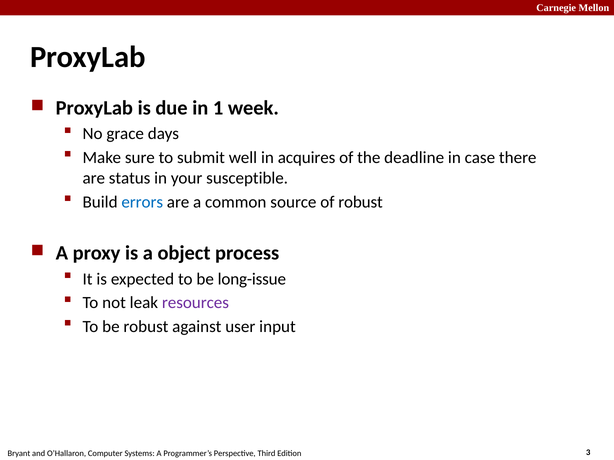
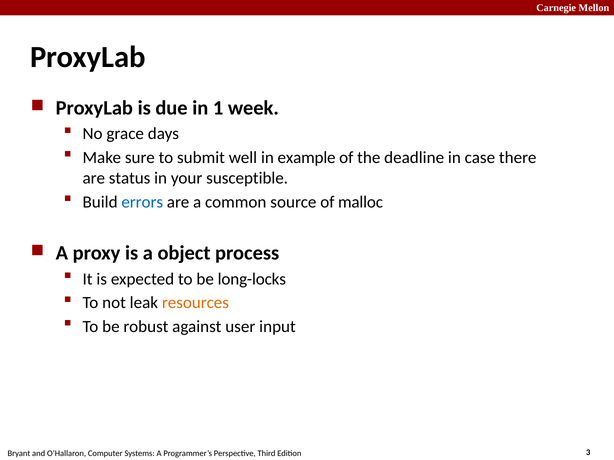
acquires: acquires -> example (307, 158)
of robust: robust -> malloc (361, 202)
long-issue: long-issue -> long-locks (252, 279)
resources colour: purple -> orange (195, 303)
